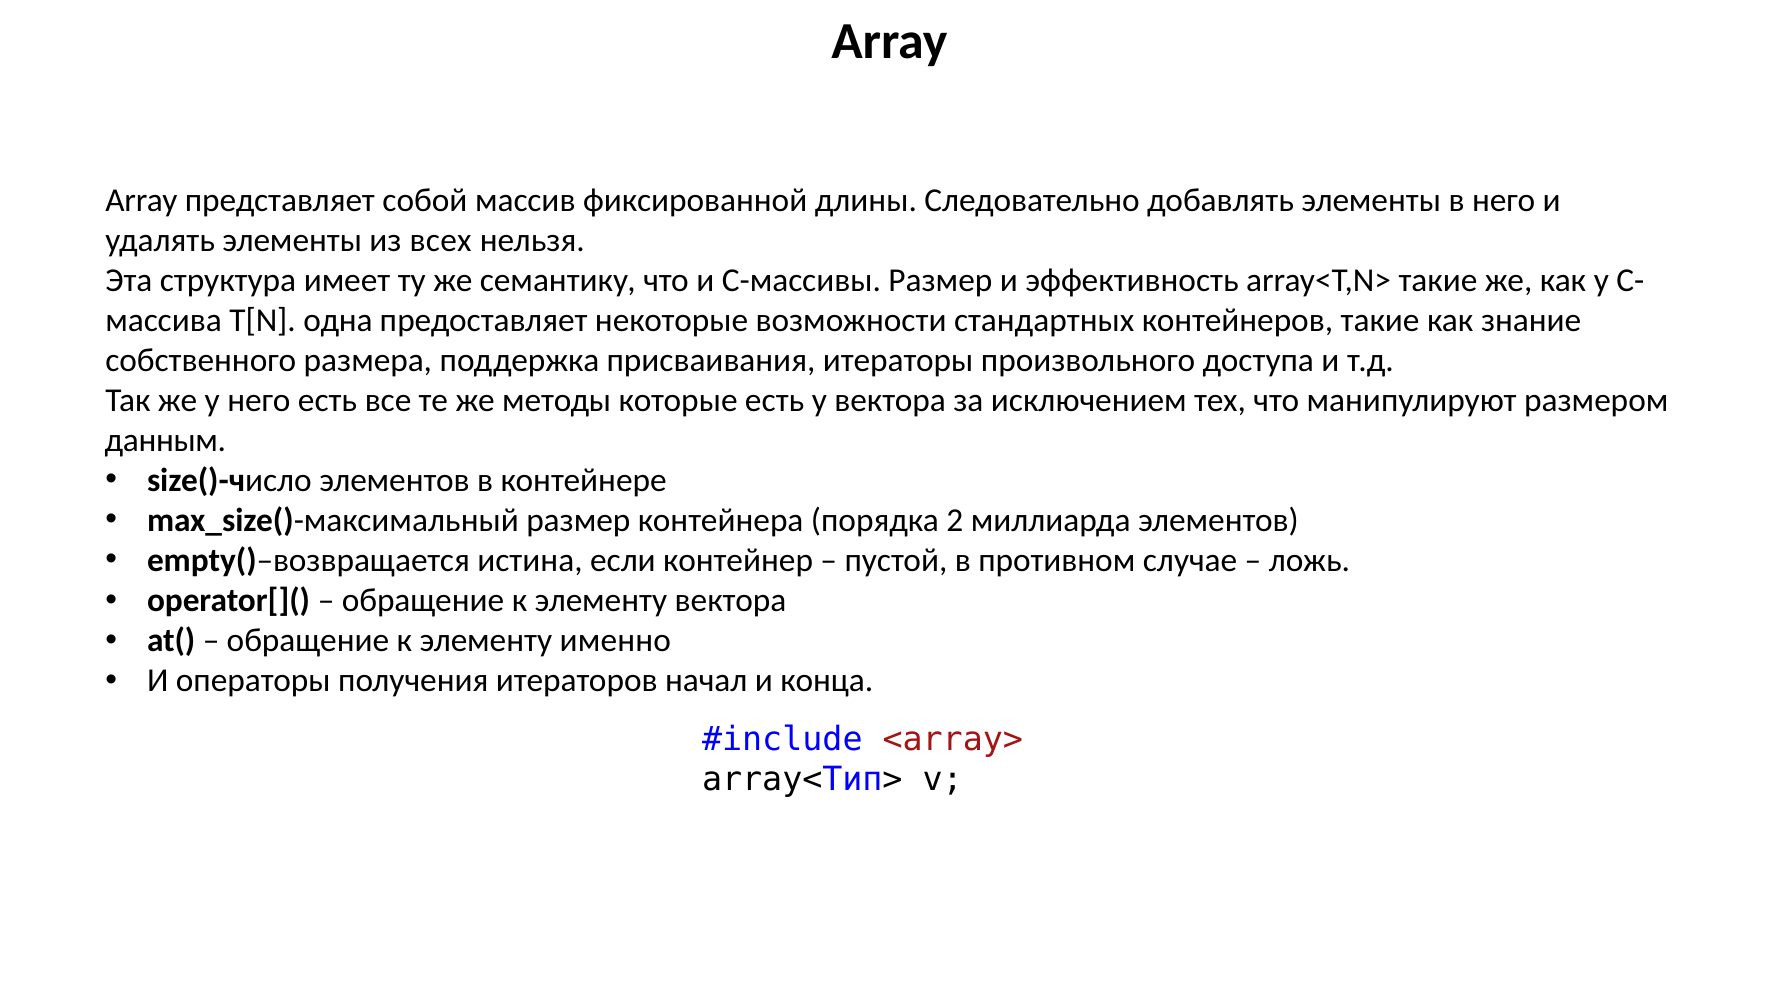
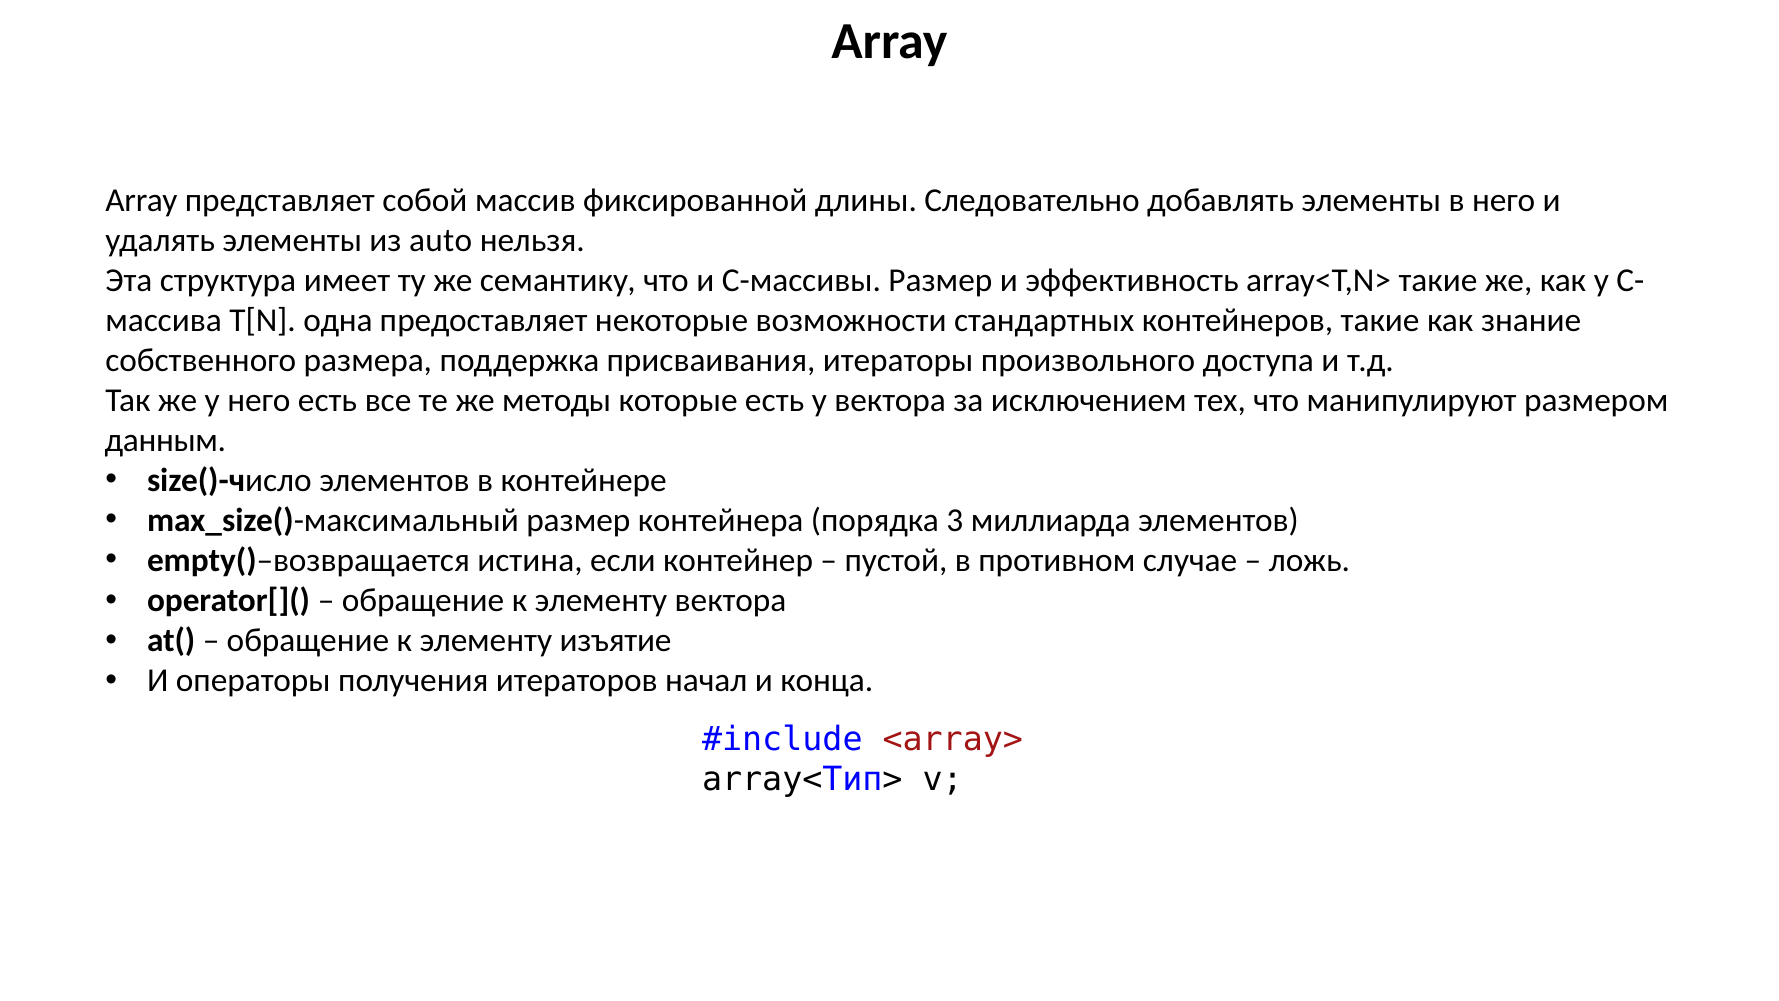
всех: всех -> auto (441, 240)
2: 2 -> 3 (955, 521)
именно: именно -> изъятие (616, 641)
